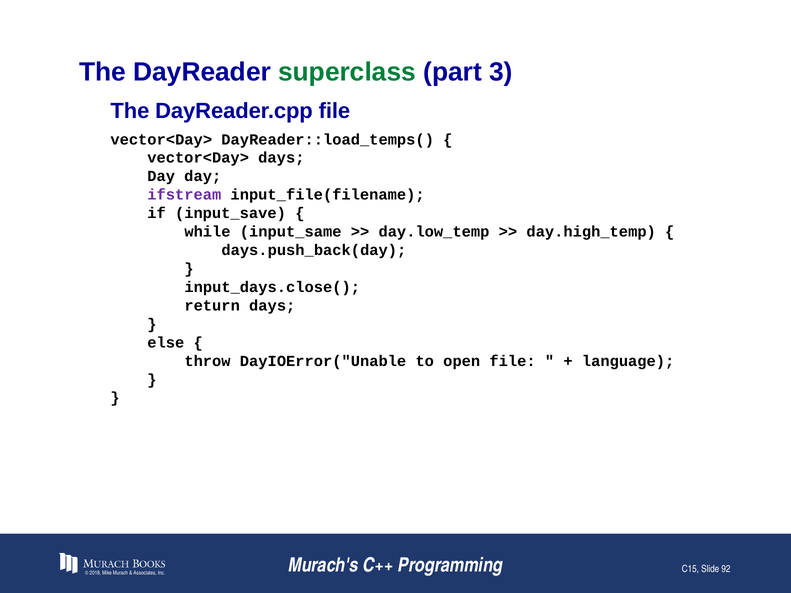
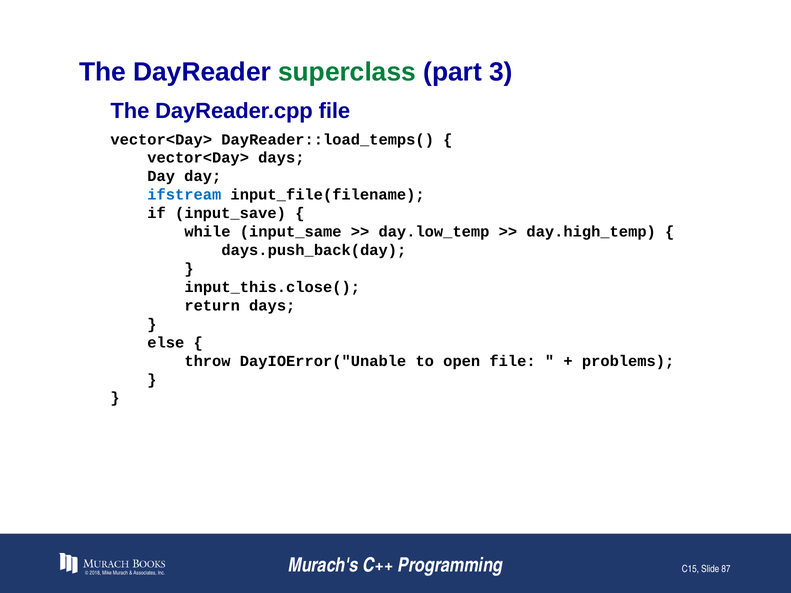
ifstream colour: purple -> blue (184, 195)
input_days.close(: input_days.close( -> input_this.close( (272, 287)
language: language -> problems (628, 361)
92: 92 -> 87 (726, 569)
